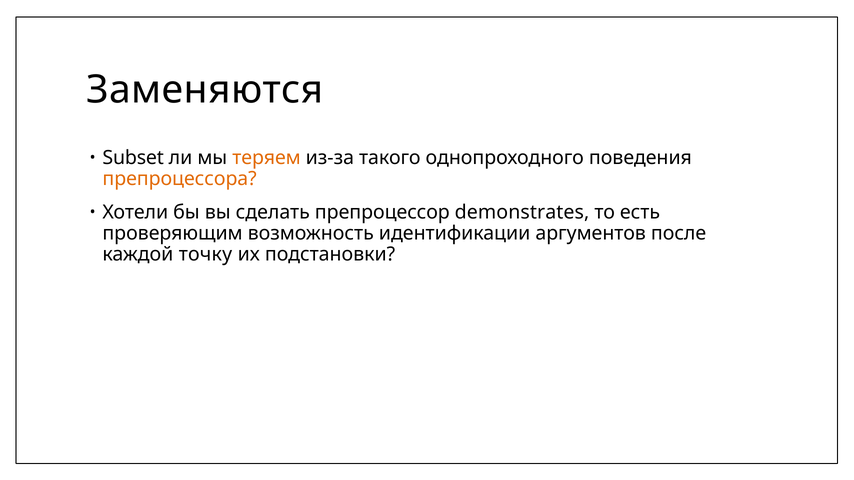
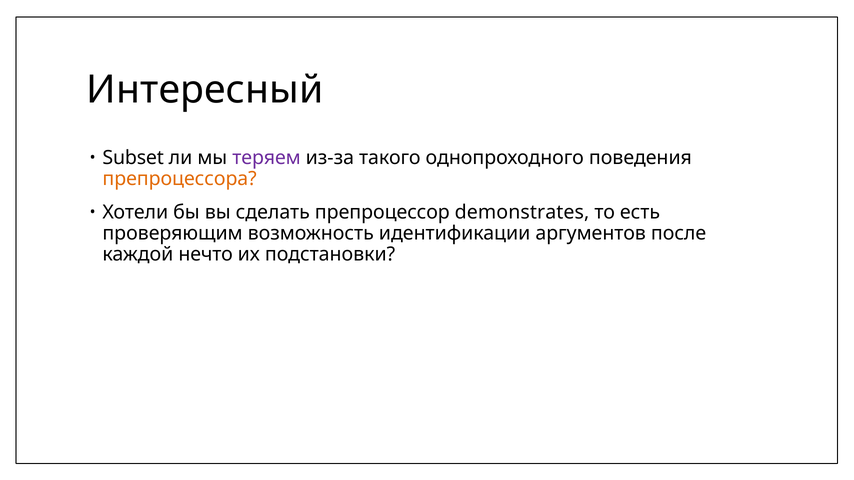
Заменяются: Заменяются -> Интересный (205, 90)
теряем colour: orange -> purple (267, 158)
точку: точку -> нечто (206, 255)
